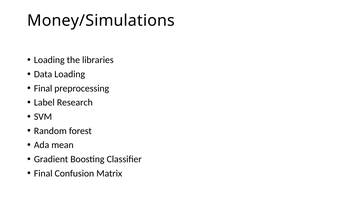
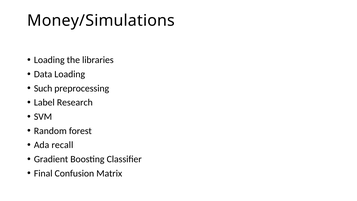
Final: Final -> Such (43, 88)
mean: mean -> recall (62, 145)
